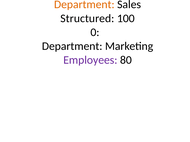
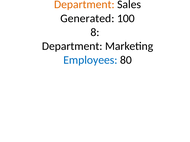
Structured: Structured -> Generated (87, 18)
0: 0 -> 8 (95, 32)
Employees colour: purple -> blue (90, 60)
